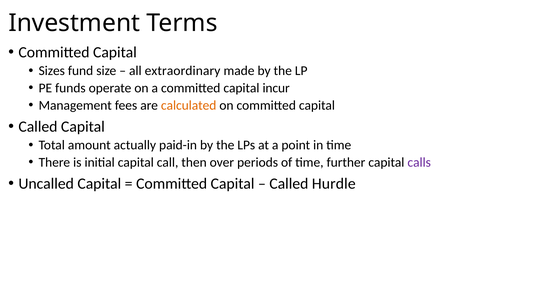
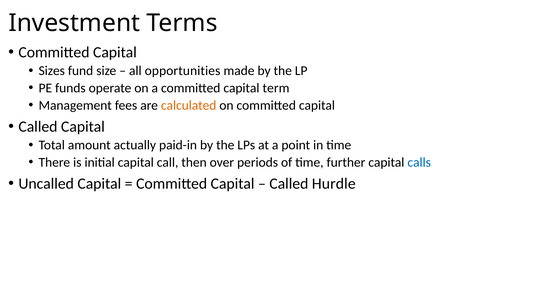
extraordinary: extraordinary -> opportunities (183, 71)
incur: incur -> term (276, 88)
calls colour: purple -> blue (419, 163)
